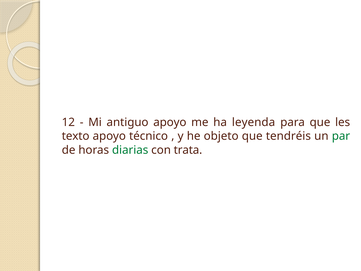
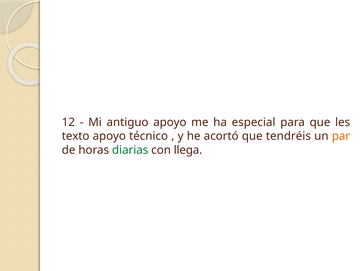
leyenda: leyenda -> especial (254, 122)
objeto: objeto -> acortó (221, 136)
par colour: green -> orange (341, 136)
trata: trata -> llega (188, 150)
